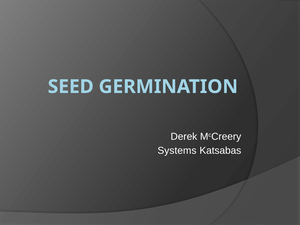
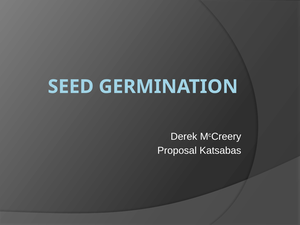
Systems: Systems -> Proposal (177, 151)
